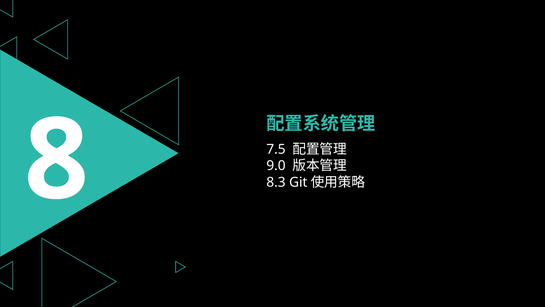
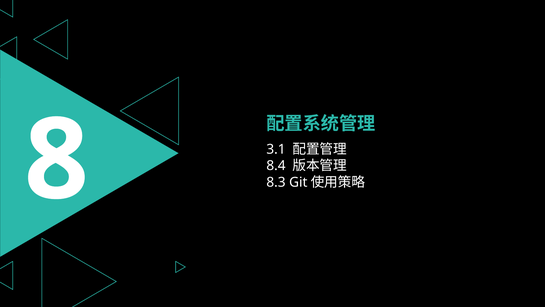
7.5: 7.5 -> 3.1 (276, 149)
9.0: 9.0 -> 8.4 (276, 166)
